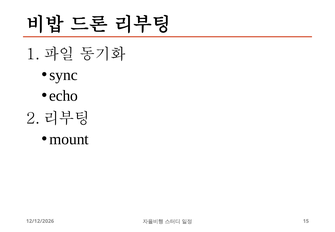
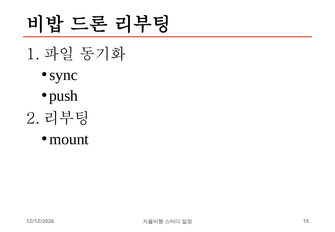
echo: echo -> push (64, 96)
